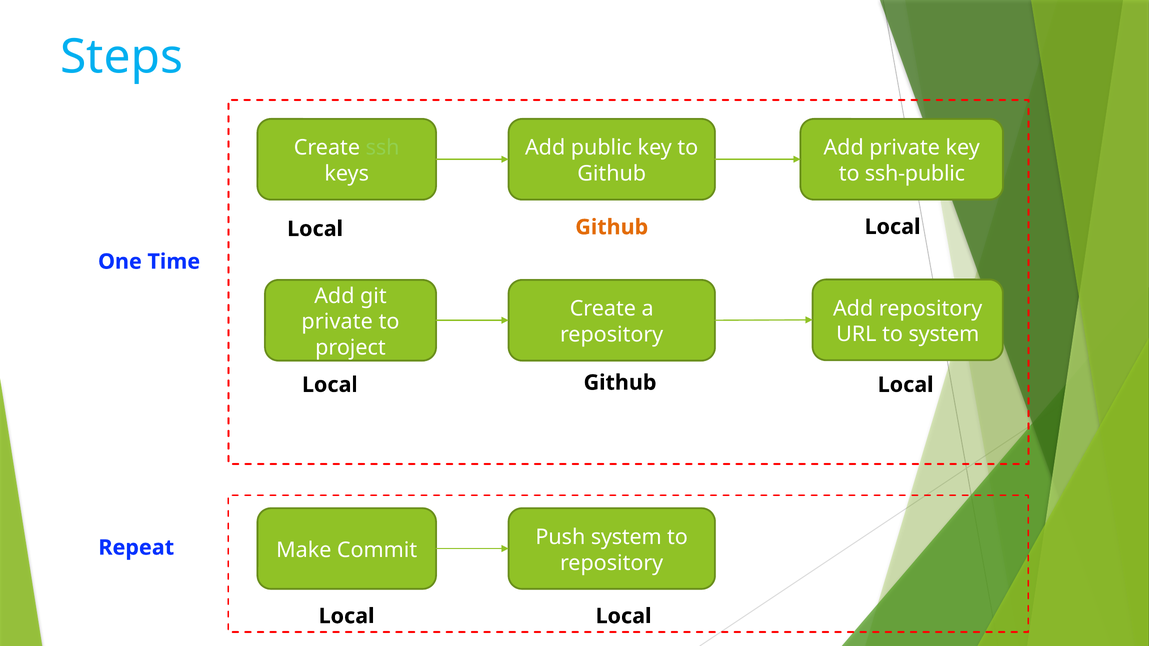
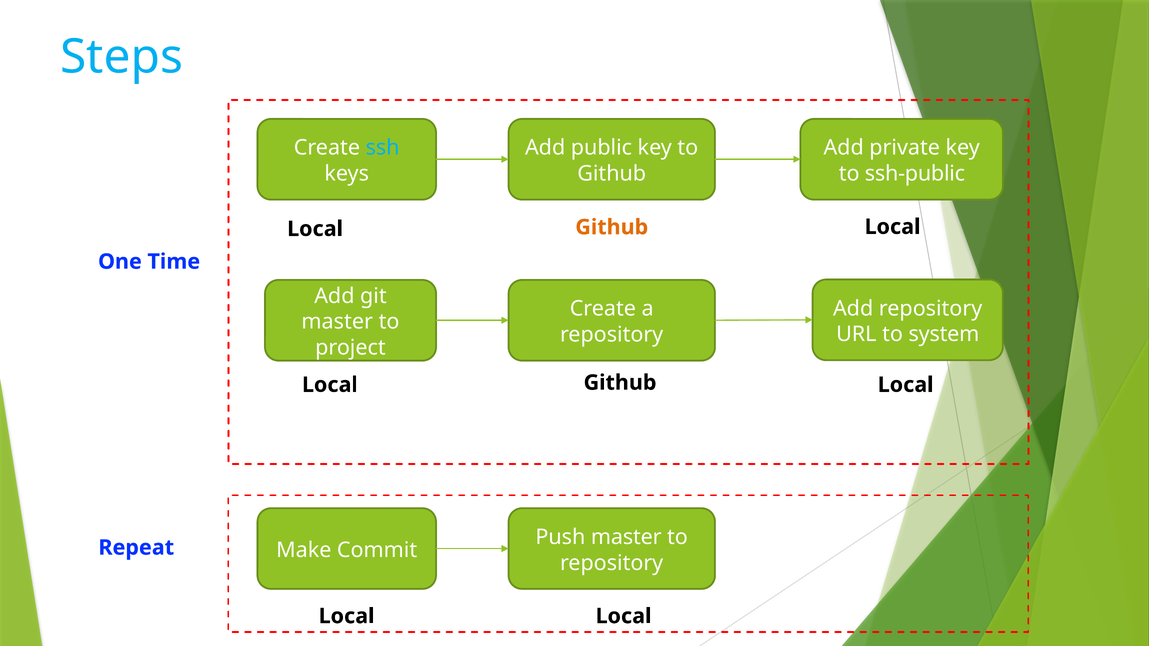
ssh colour: light green -> light blue (383, 148)
private: private -> master (337, 322)
Push system: system -> master (626, 537)
